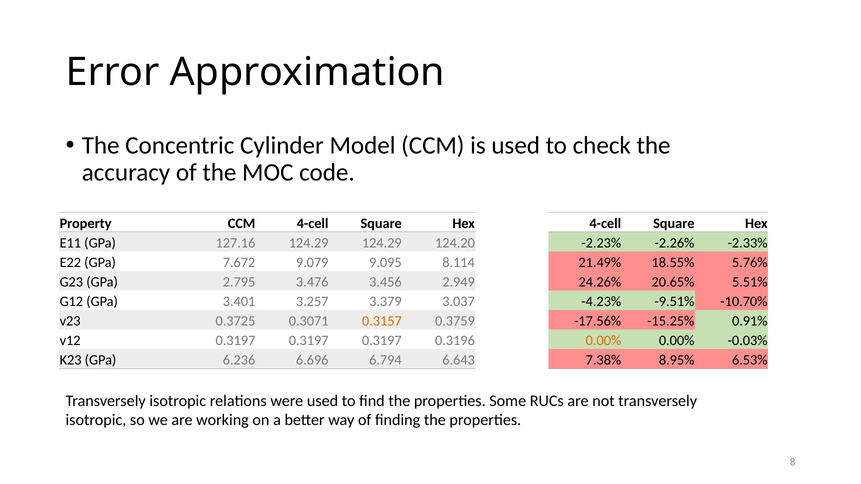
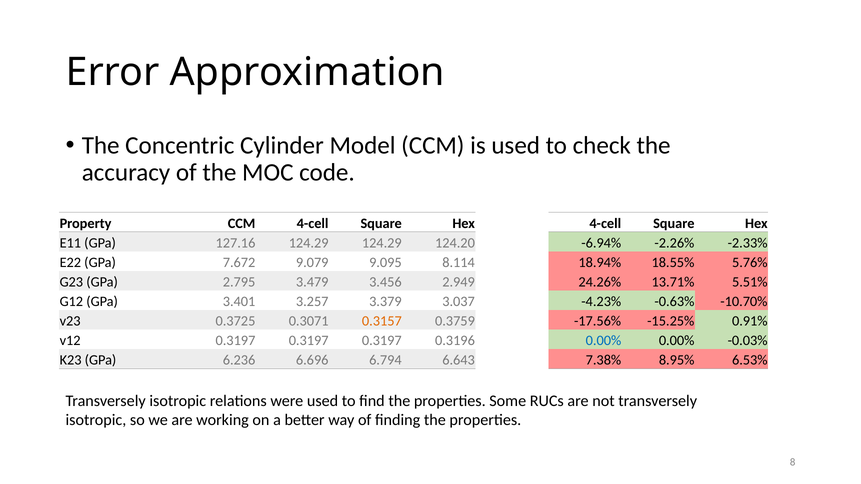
-2.23%: -2.23% -> -6.94% (601, 243)
21.49%: 21.49% -> 18.94% (600, 263)
3.476: 3.476 -> 3.479 (312, 282)
20.65%: 20.65% -> 13.71% (673, 282)
-9.51%: -9.51% -> -0.63% (674, 302)
0.00% colour: orange -> blue (604, 341)
